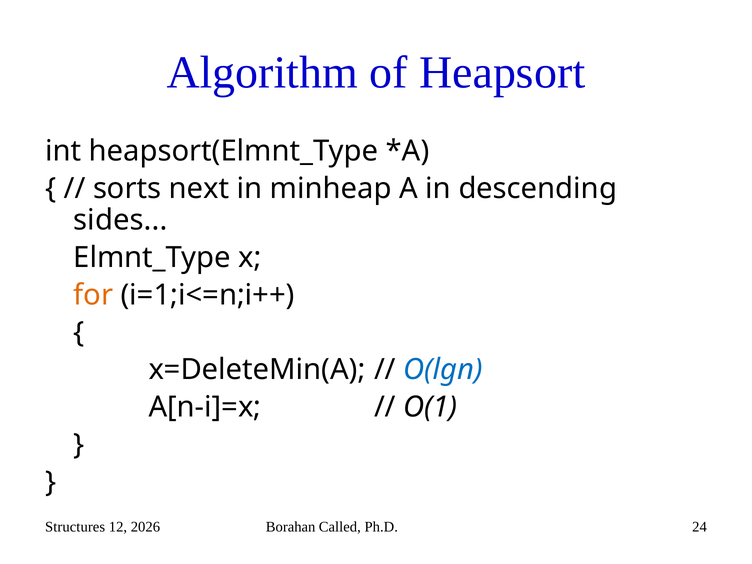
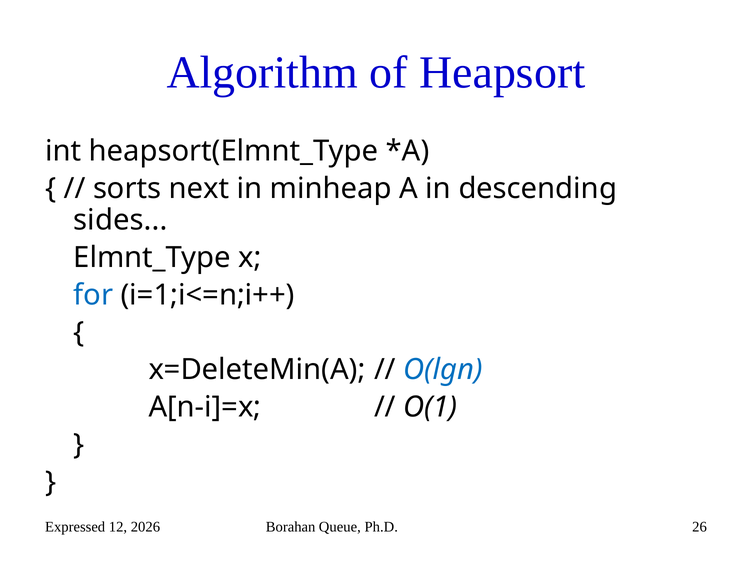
for colour: orange -> blue (93, 295)
Structures: Structures -> Expressed (75, 527)
Called: Called -> Queue (340, 527)
24: 24 -> 26 (700, 527)
